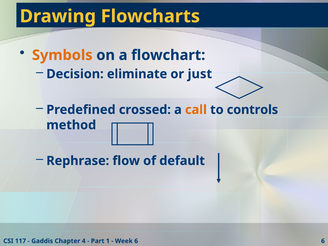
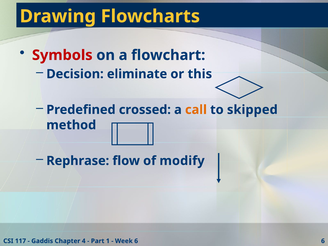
Symbols colour: orange -> red (62, 55)
just: just -> this (200, 74)
controls: controls -> skipped (252, 110)
default: default -> modify (182, 161)
